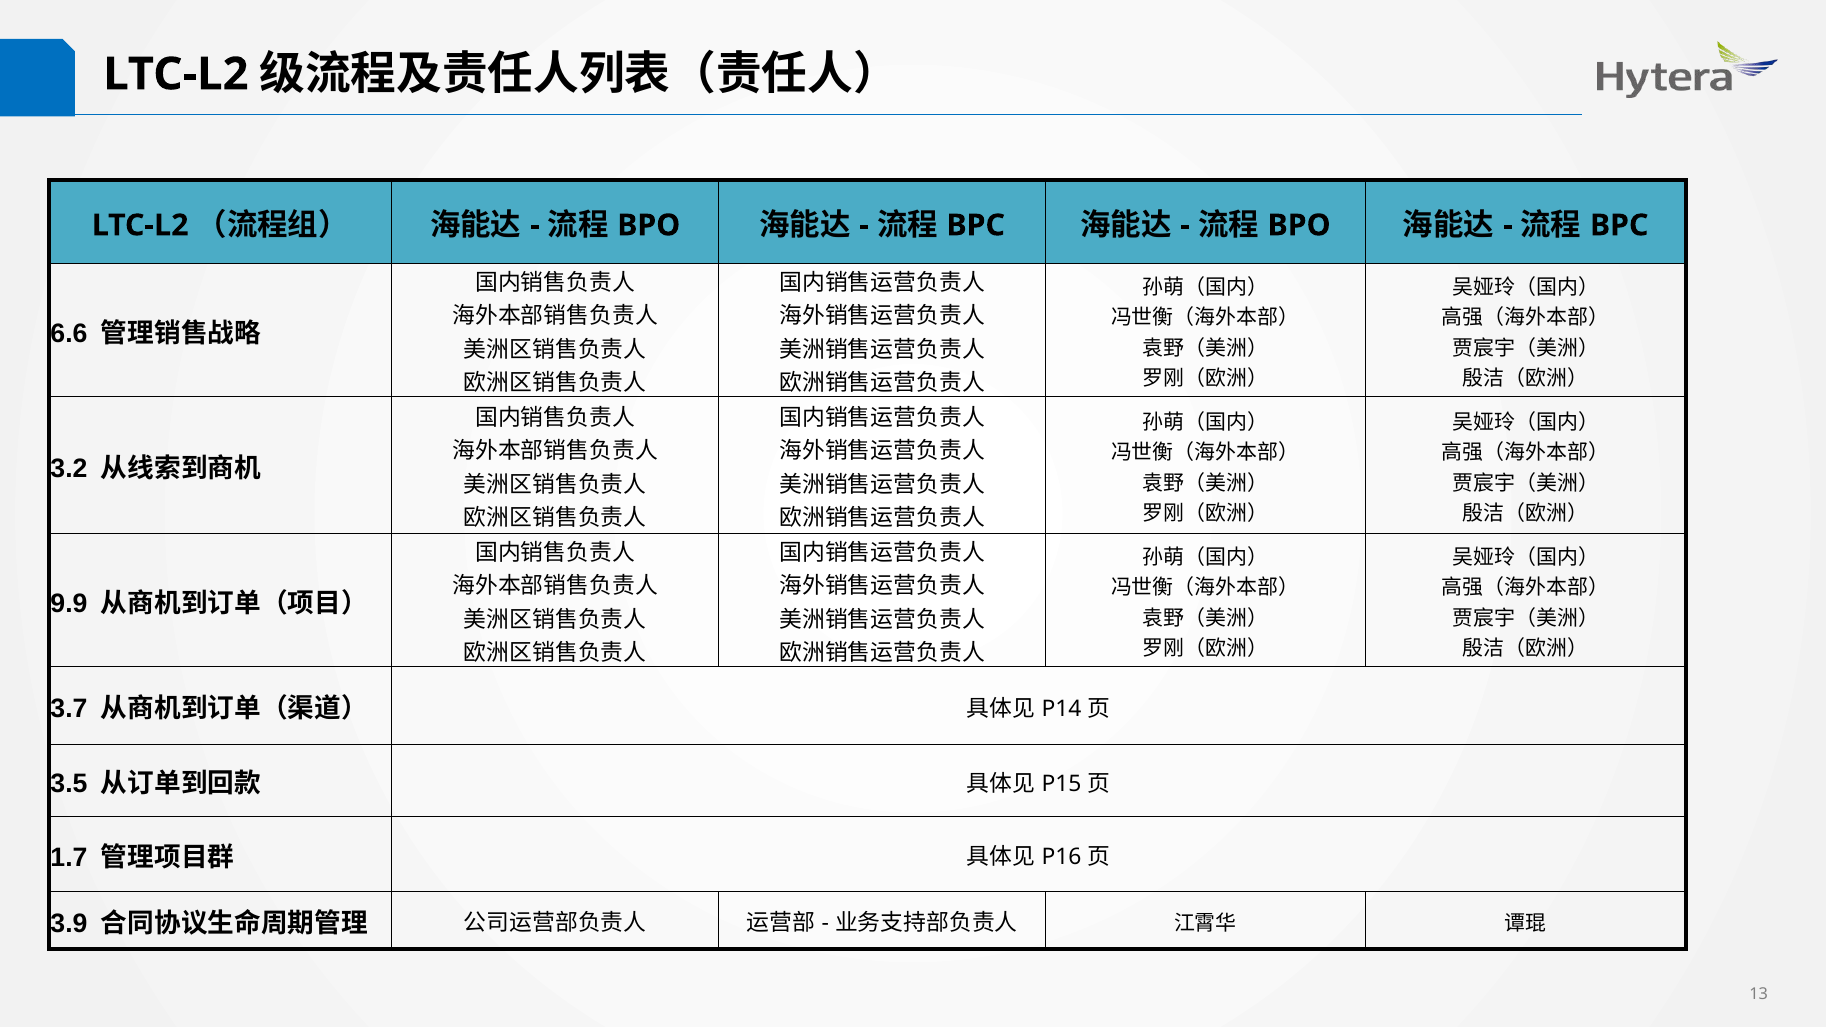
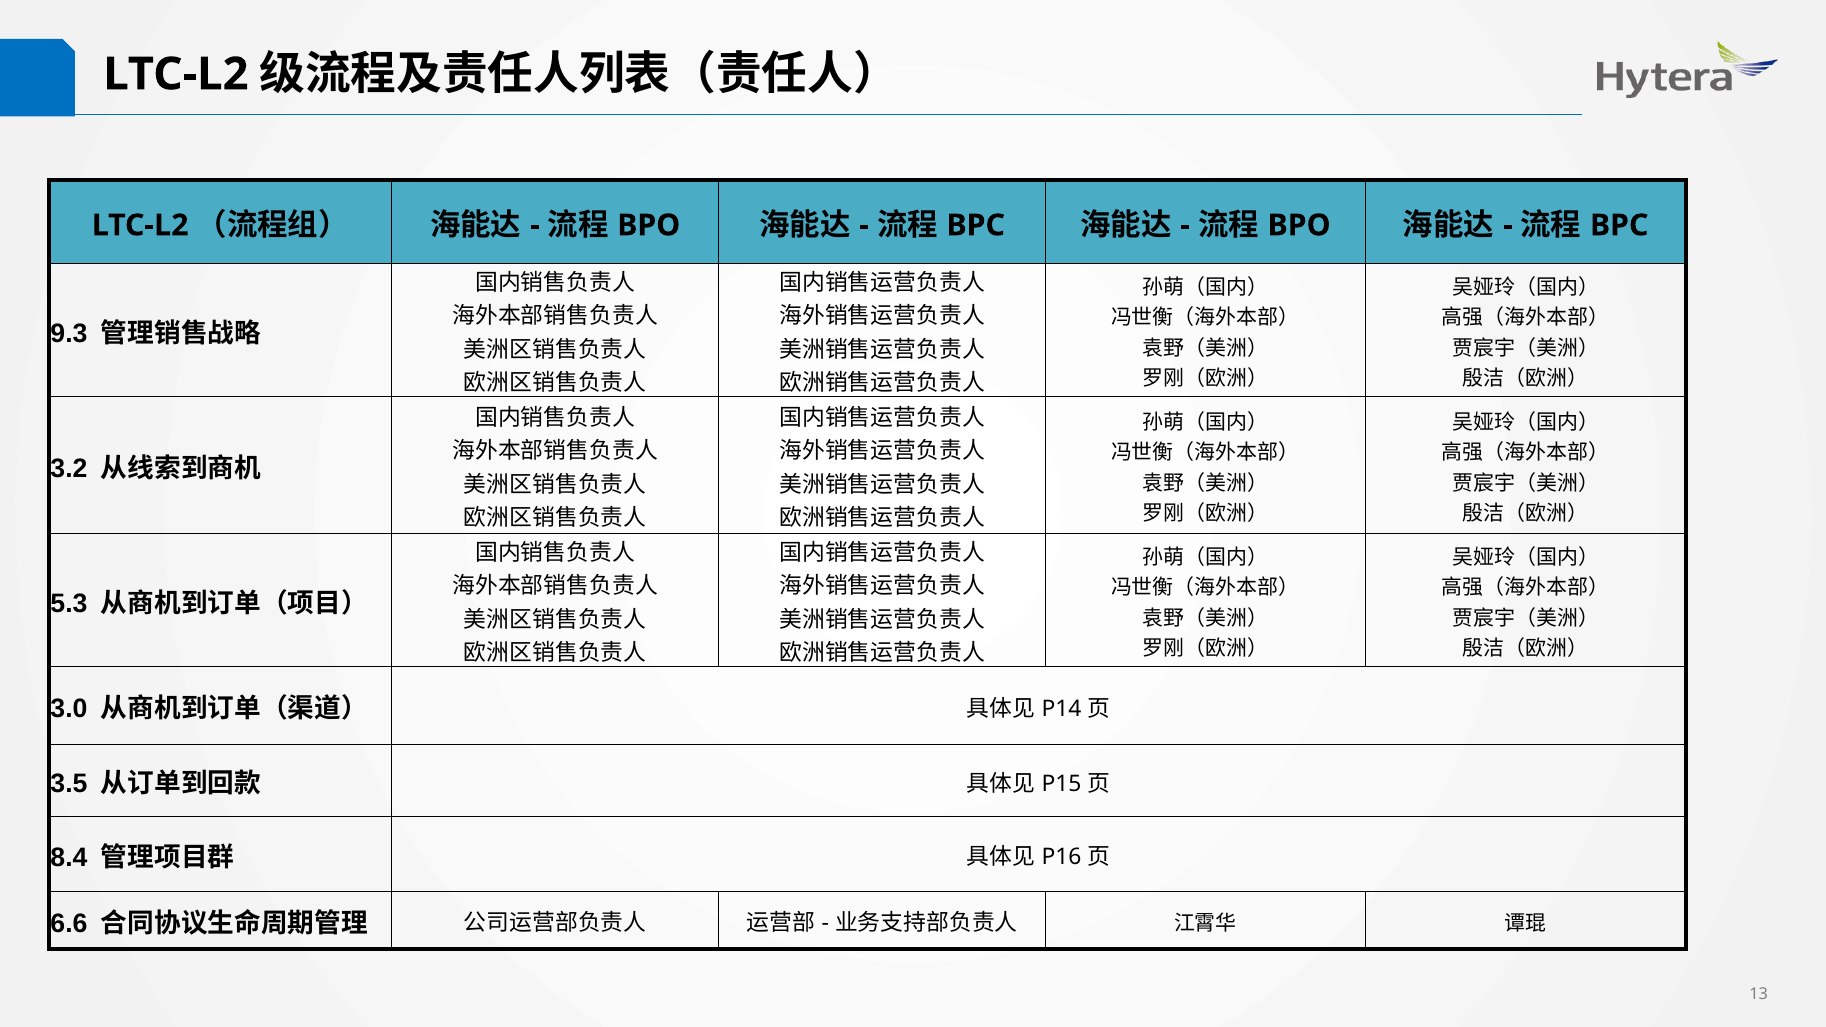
6.6: 6.6 -> 9.3 (69, 333)
9.9: 9.9 -> 5.3 (69, 604)
3.7: 3.7 -> 3.0 (69, 709)
1.7: 1.7 -> 8.4 (69, 858)
3.9: 3.9 -> 6.6 (69, 924)
